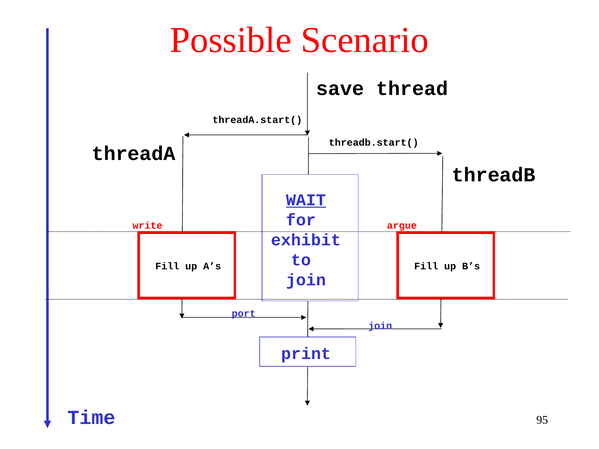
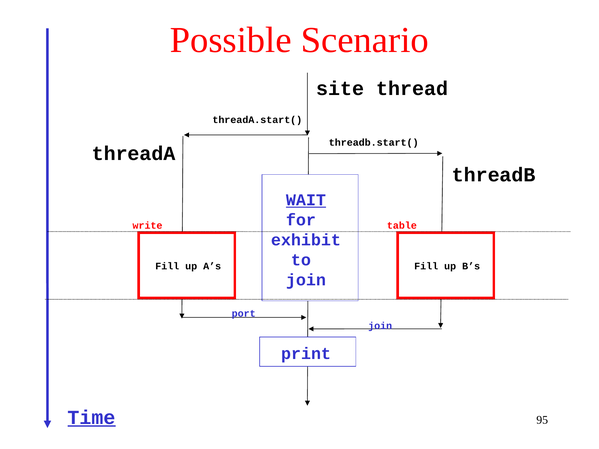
save: save -> site (340, 89)
argue: argue -> table (402, 226)
Time underline: none -> present (92, 418)
